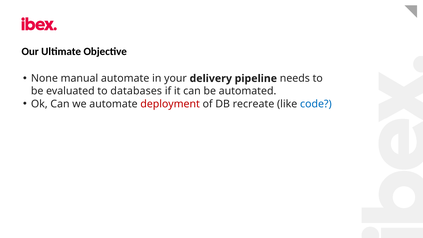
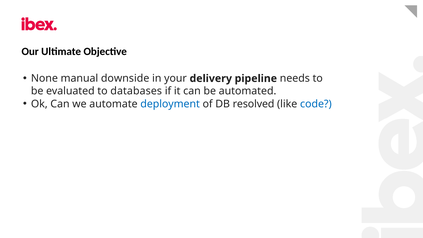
manual automate: automate -> downside (125, 78)
deployment colour: red -> blue (170, 104)
recreate: recreate -> resolved (254, 104)
